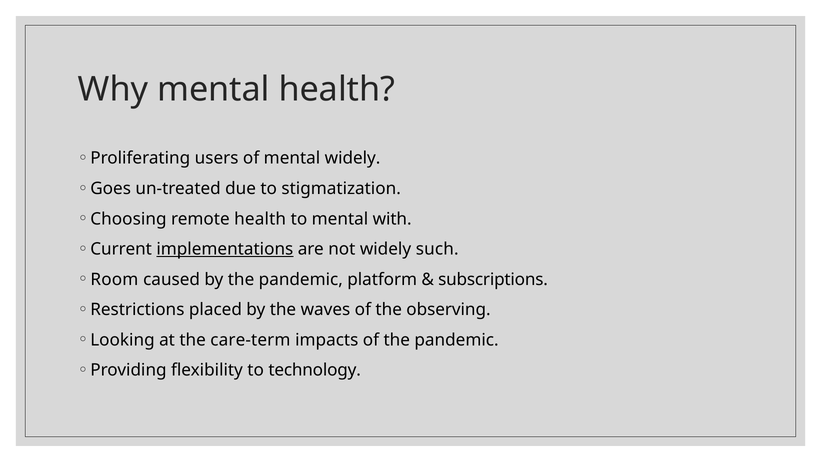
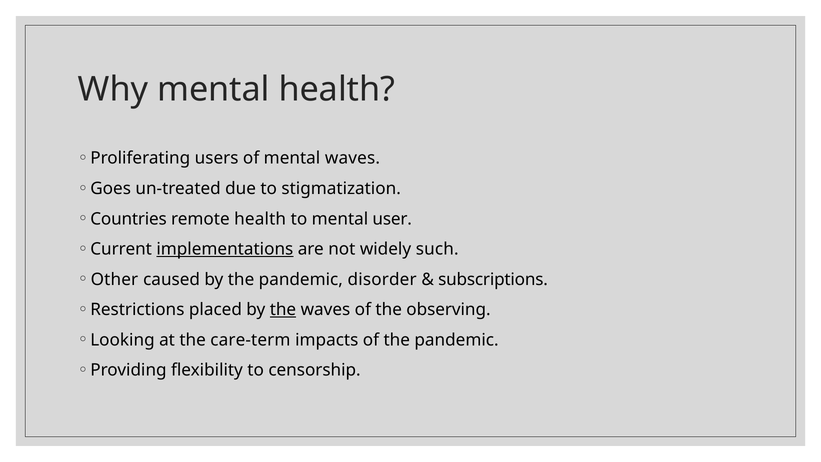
mental widely: widely -> waves (352, 158)
Choosing: Choosing -> Countries (129, 219)
with: with -> user (392, 219)
Room: Room -> Other (114, 279)
platform: platform -> disorder (382, 279)
the underline: none -> present (283, 310)
technology: technology -> censorship (315, 370)
